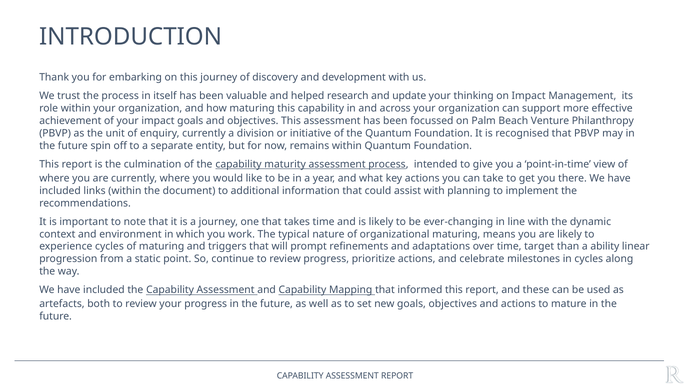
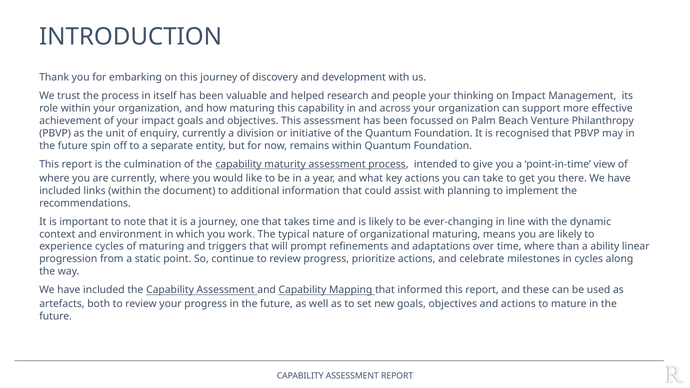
update: update -> people (409, 96)
time target: target -> where (539, 247)
